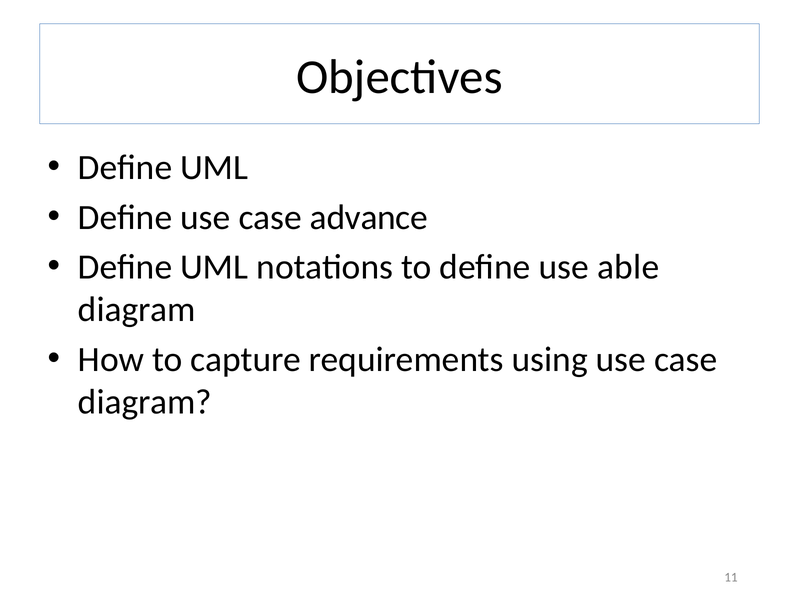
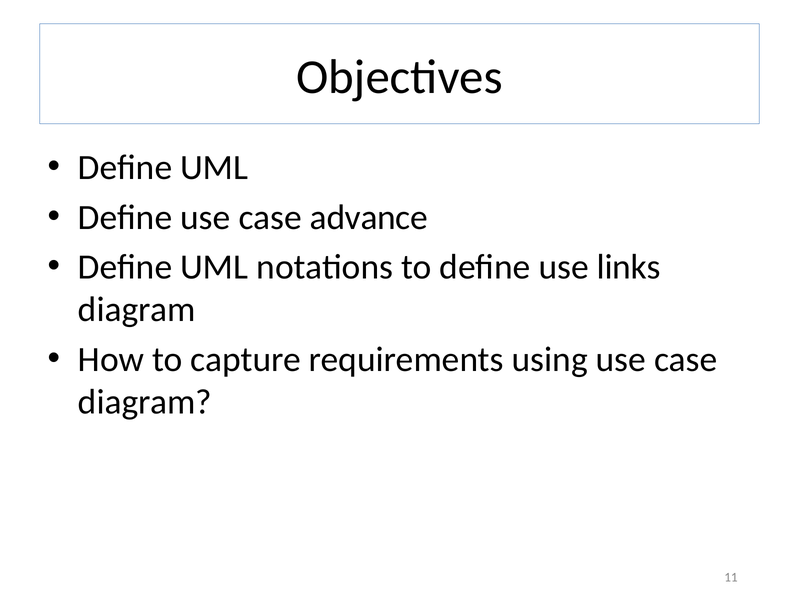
able: able -> links (629, 267)
